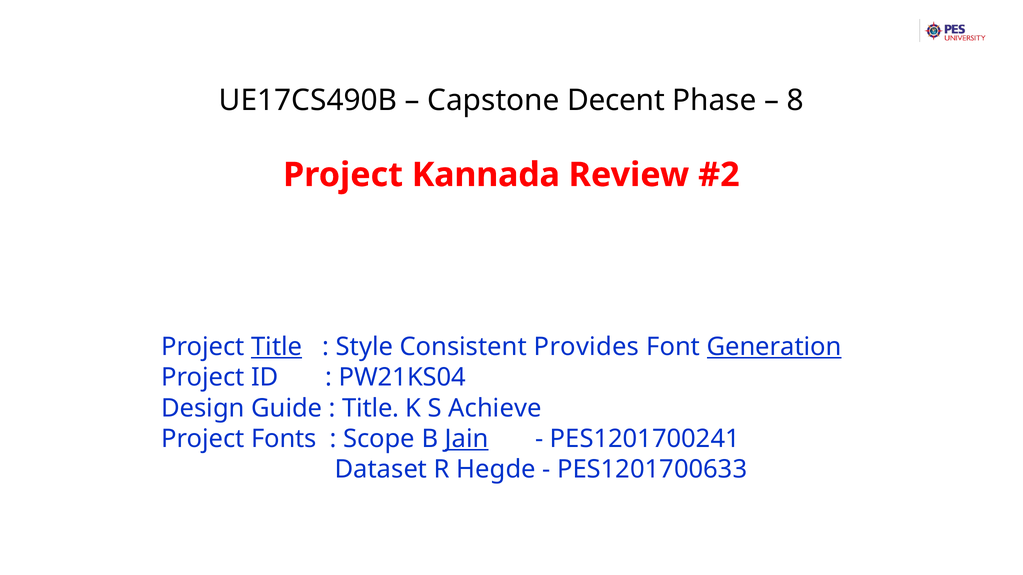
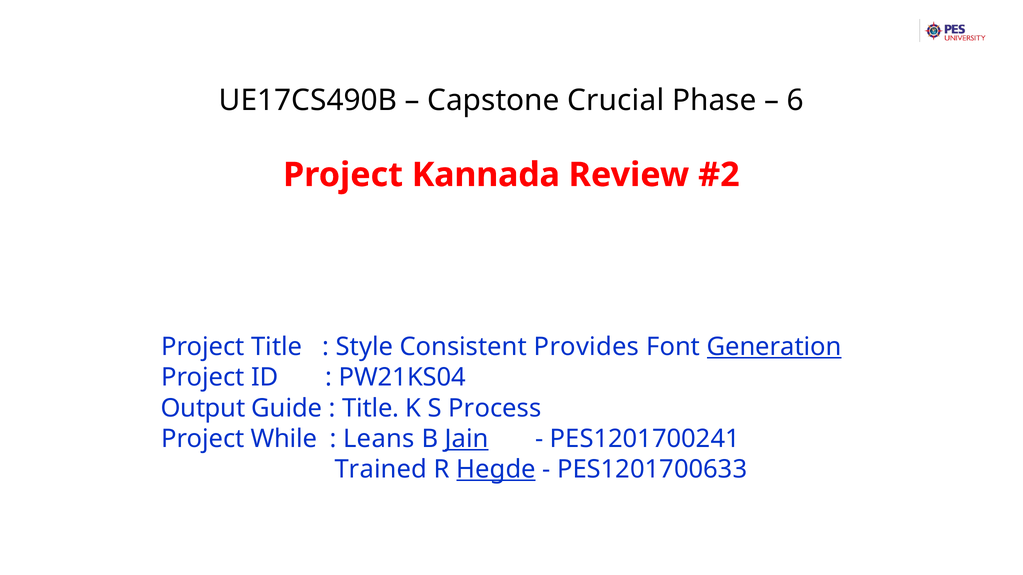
Decent: Decent -> Crucial (616, 100)
8: 8 -> 6 (795, 100)
Title underline: present -> none (277, 347)
Design: Design -> Output (203, 408)
Achieve: Achieve -> Process (495, 408)
Fonts: Fonts -> While (284, 439)
Scope: Scope -> Leans (379, 439)
Dataset: Dataset -> Trained (381, 470)
Hegde underline: none -> present (496, 470)
